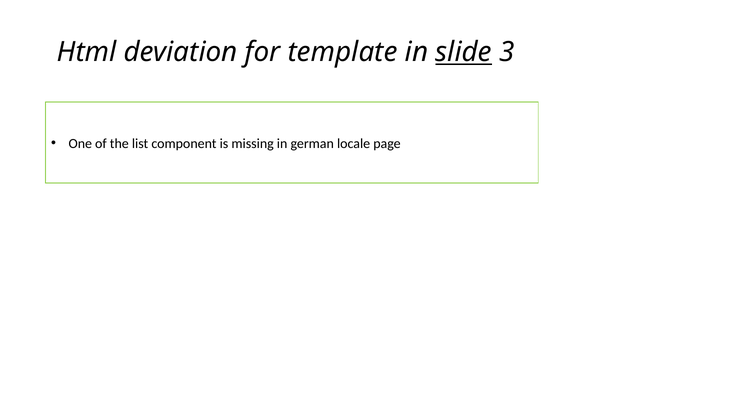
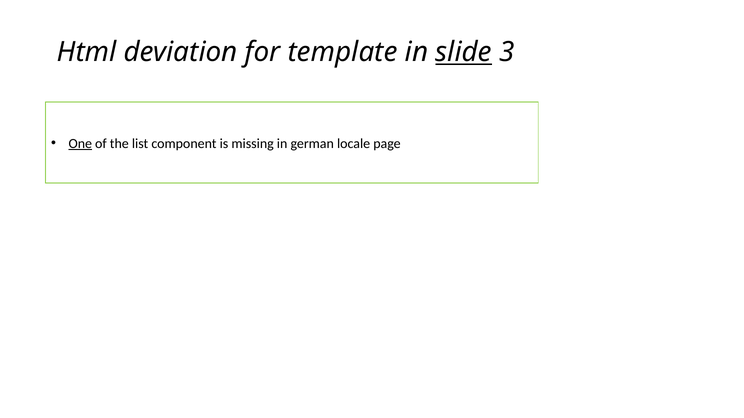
One underline: none -> present (80, 144)
